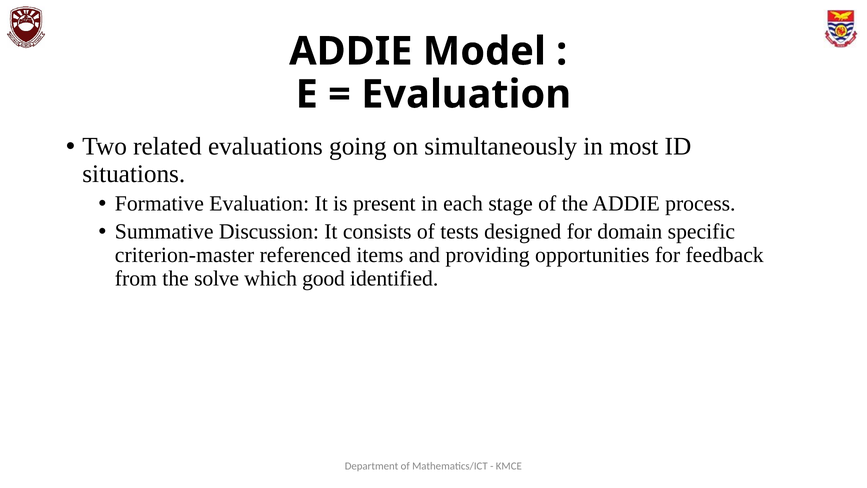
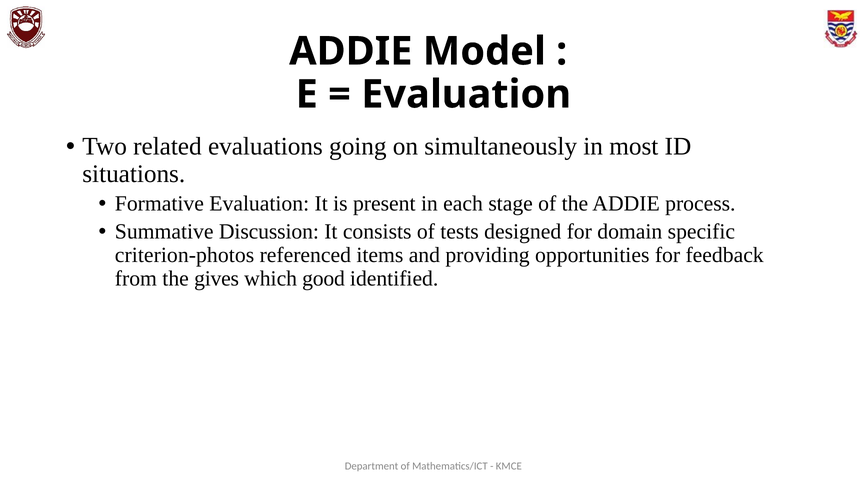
criterion-master: criterion-master -> criterion-photos (185, 255)
solve: solve -> gives (217, 278)
